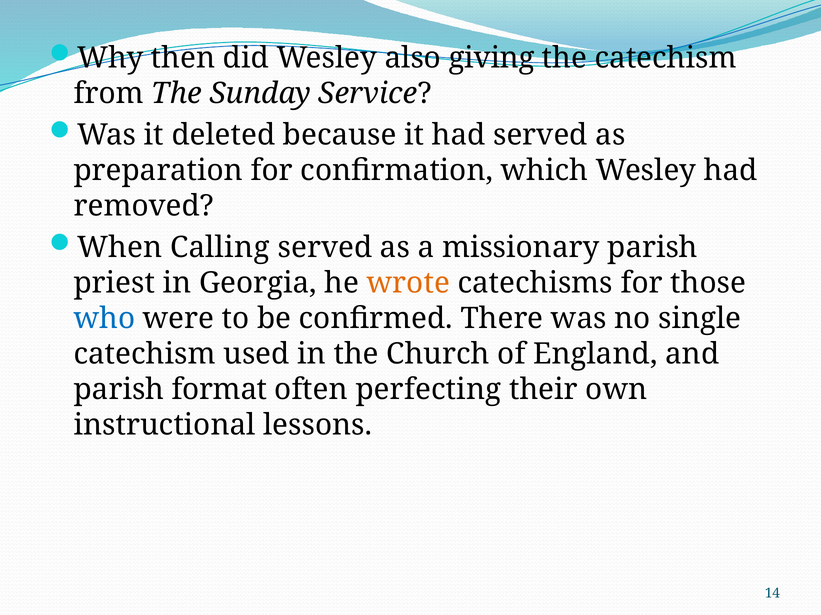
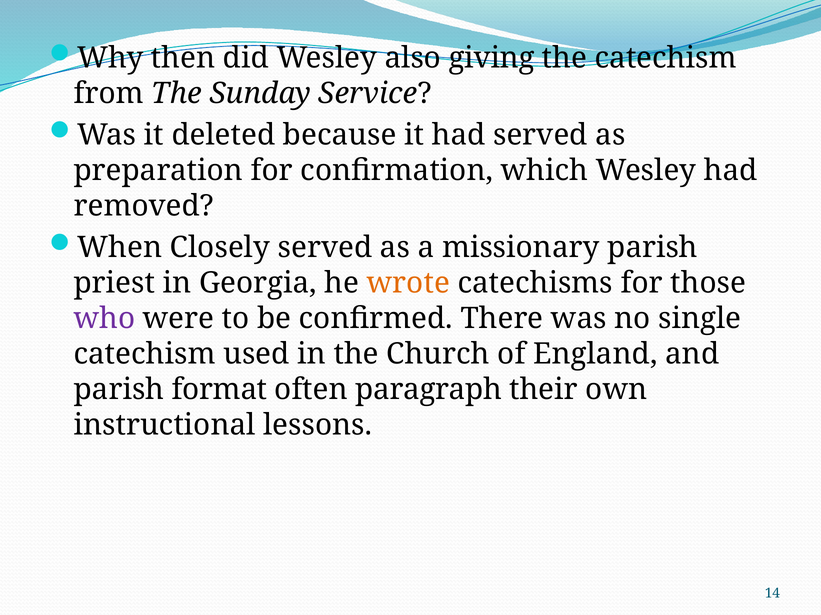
Calling: Calling -> Closely (220, 248)
who colour: blue -> purple (104, 319)
perfecting: perfecting -> paragraph (429, 390)
